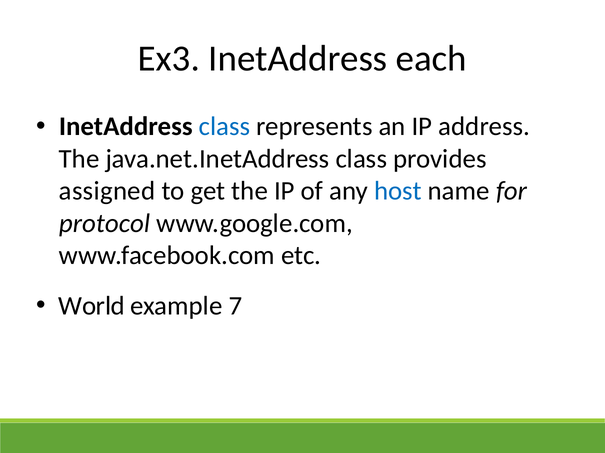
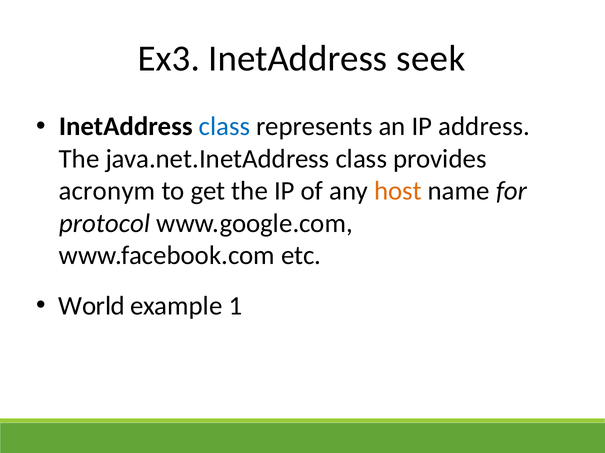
each: each -> seek (431, 59)
assigned: assigned -> acronym (107, 191)
host colour: blue -> orange (398, 191)
7: 7 -> 1 (235, 306)
